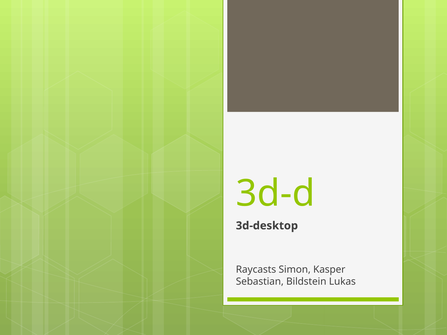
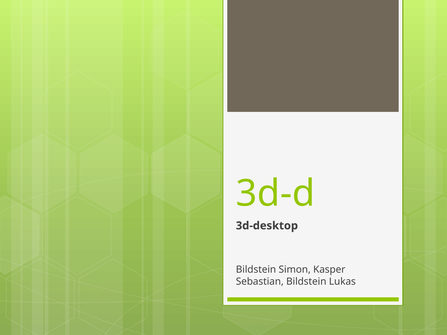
Raycasts: Raycasts -> Bildstein (256, 270)
